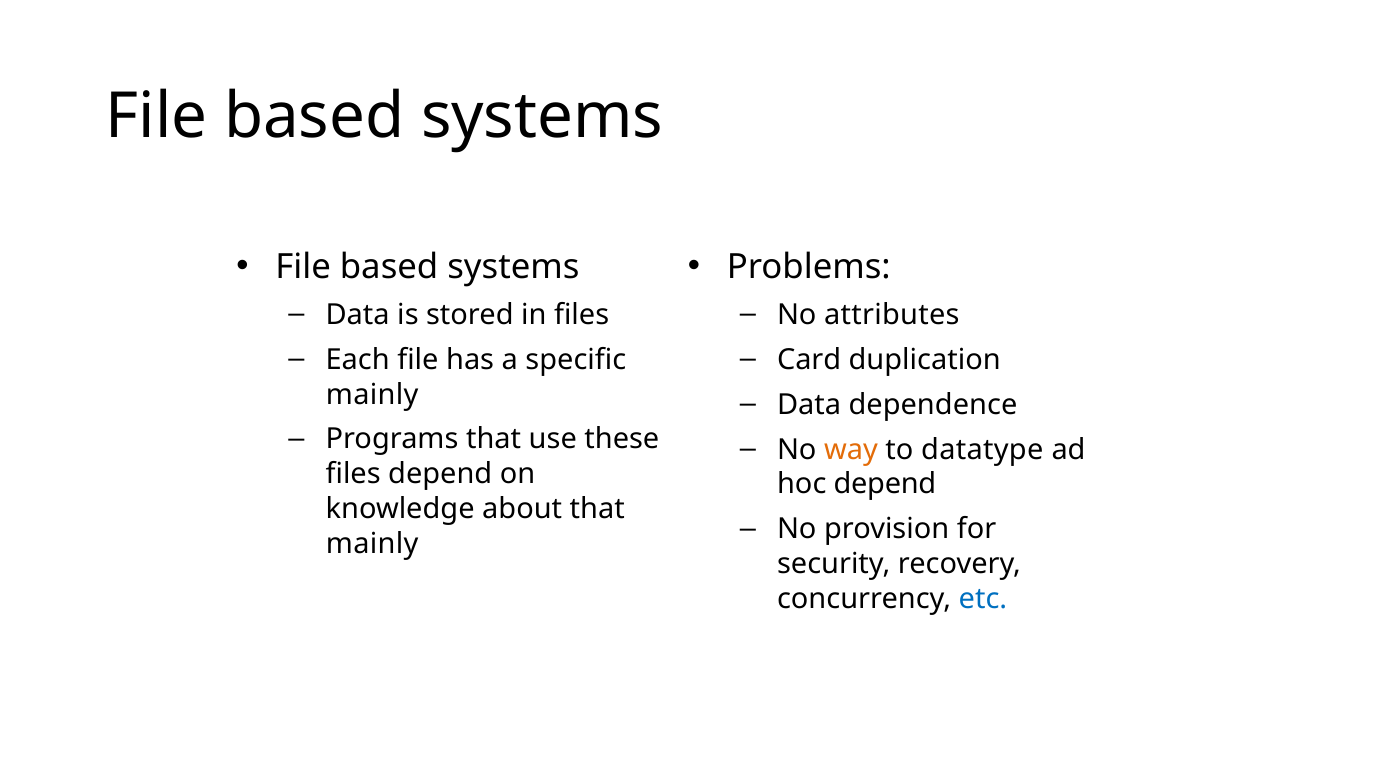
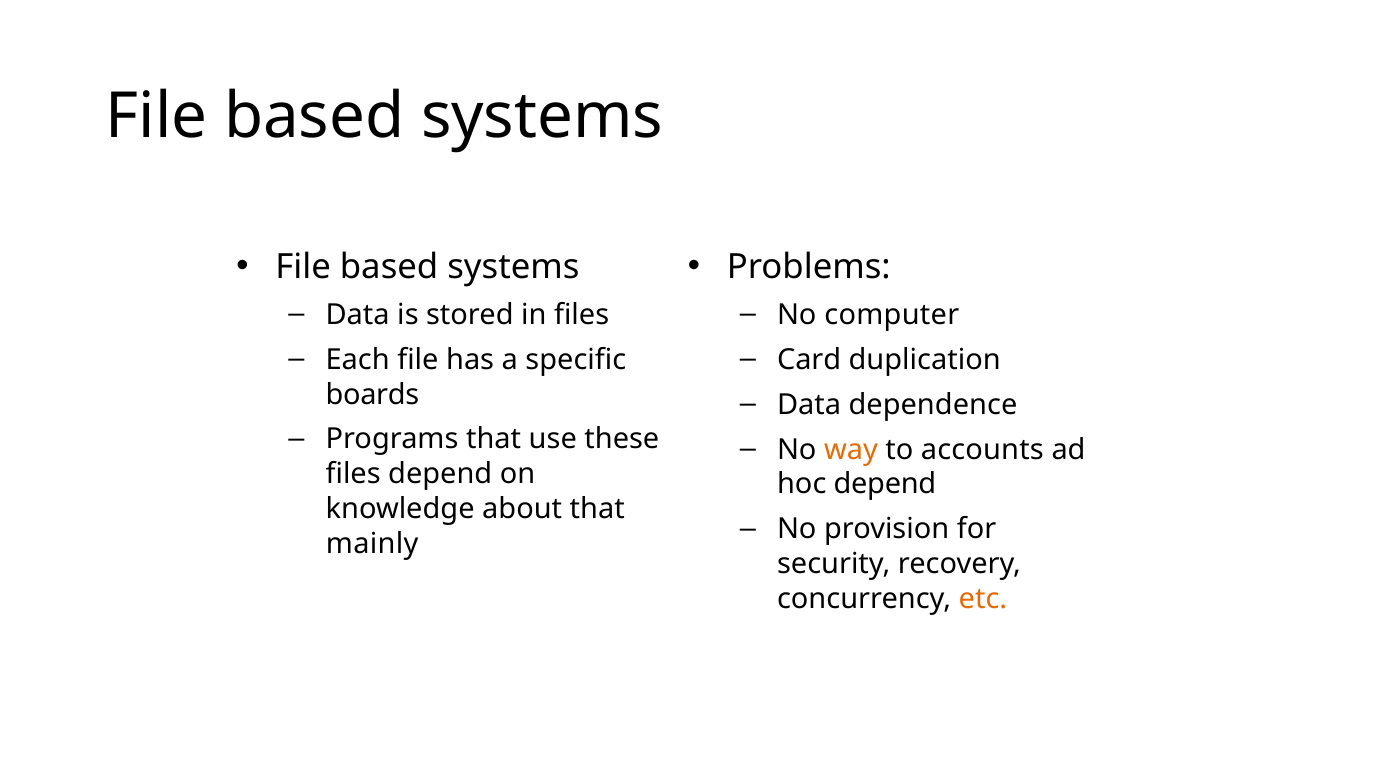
attributes: attributes -> computer (892, 315)
mainly: mainly -> boards (372, 395)
datatype: datatype -> accounts (982, 450)
etc colour: blue -> orange (983, 599)
